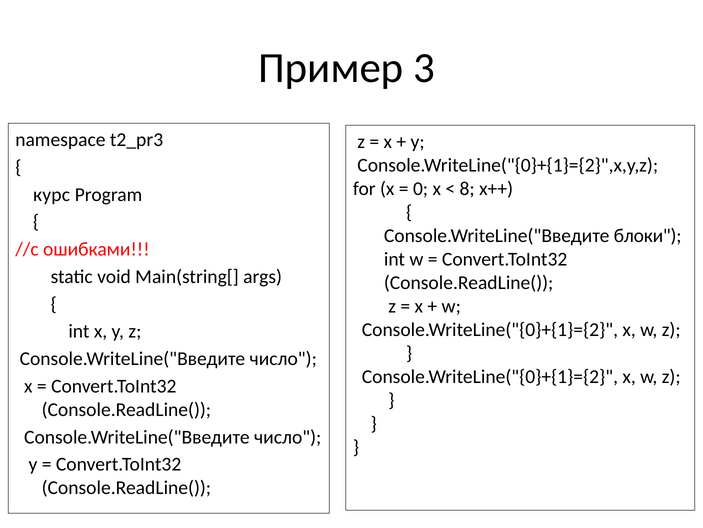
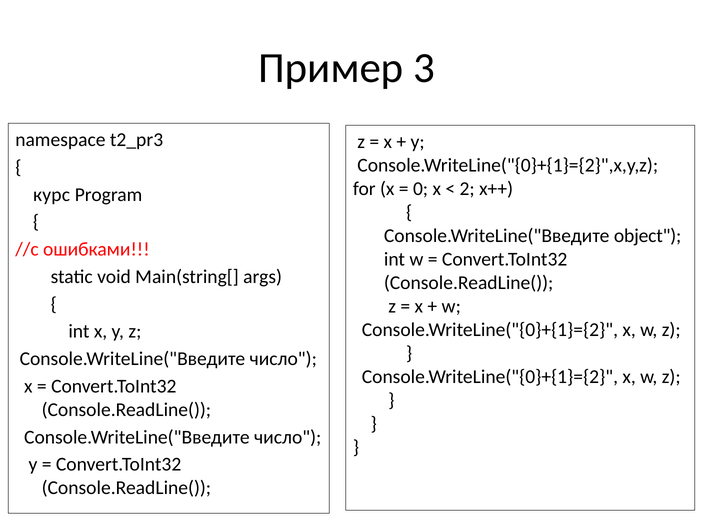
8: 8 -> 2 (467, 189)
блоки: блоки -> object (648, 236)
